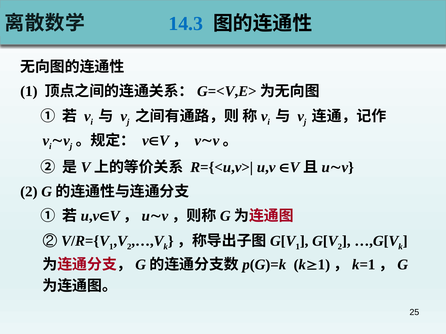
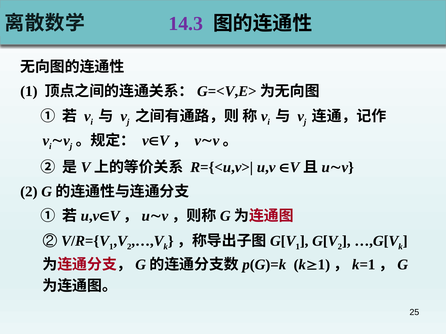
14.3 colour: blue -> purple (186, 24)
